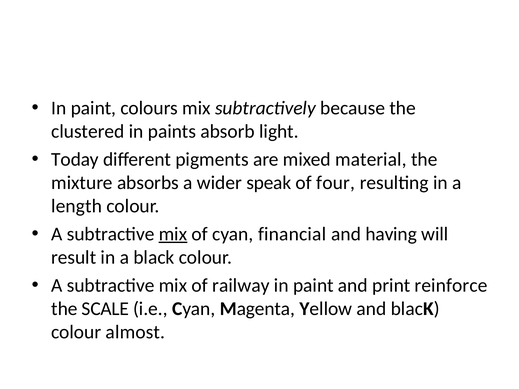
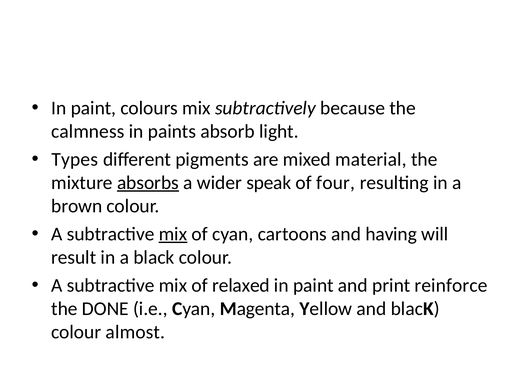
clustered: clustered -> calmness (88, 131)
Today: Today -> Types (75, 159)
absorbs underline: none -> present (148, 183)
length: length -> brown (77, 206)
financial: financial -> cartoons (292, 234)
railway: railway -> relaxed (241, 286)
SCALE: SCALE -> DONE (105, 309)
